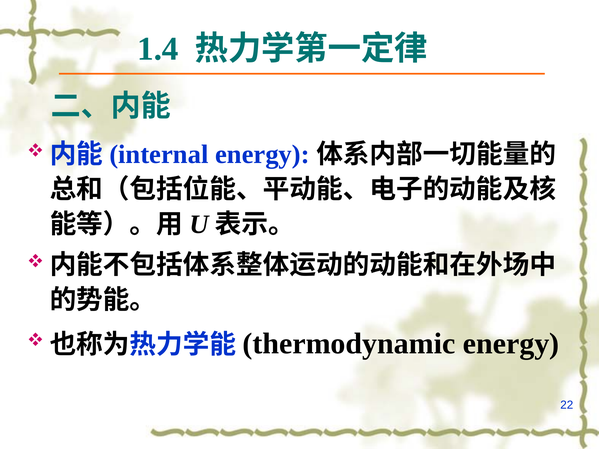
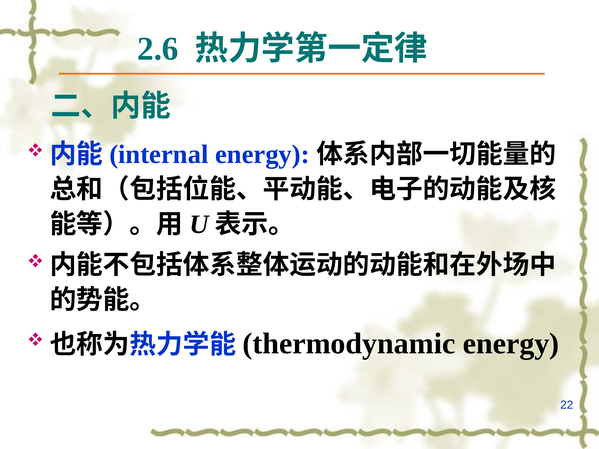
1.4: 1.4 -> 2.6 (158, 49)
